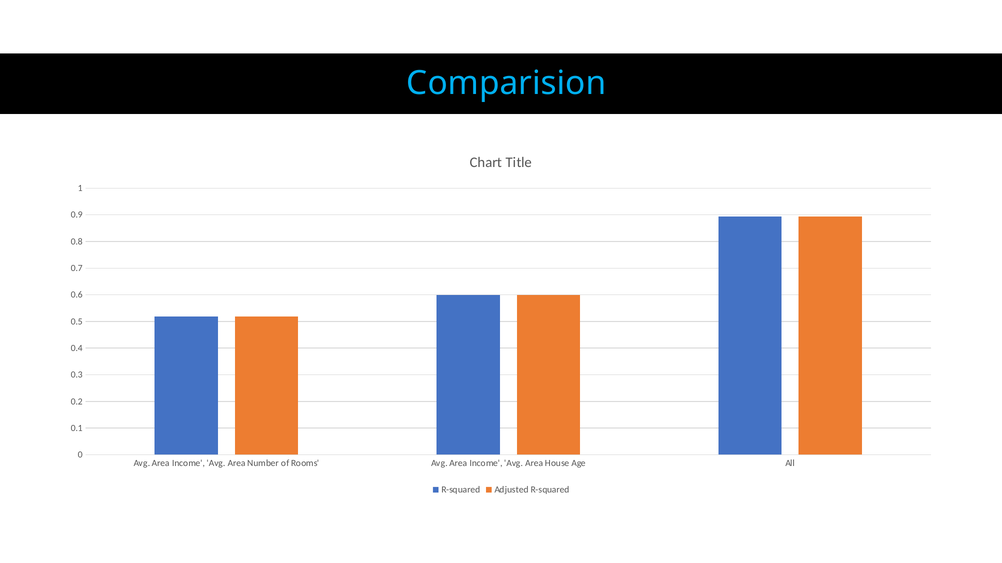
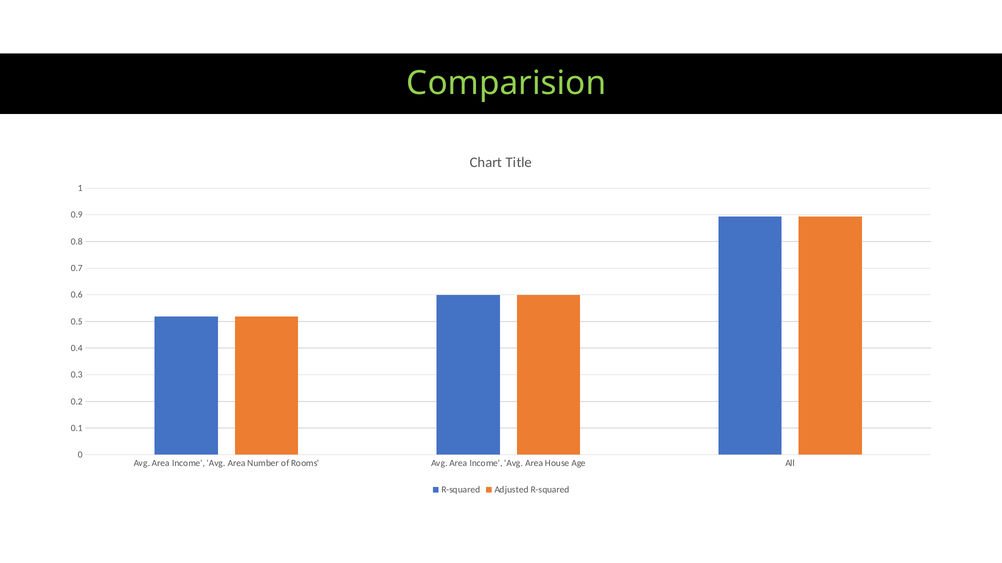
Comparision colour: light blue -> light green (506, 83)
